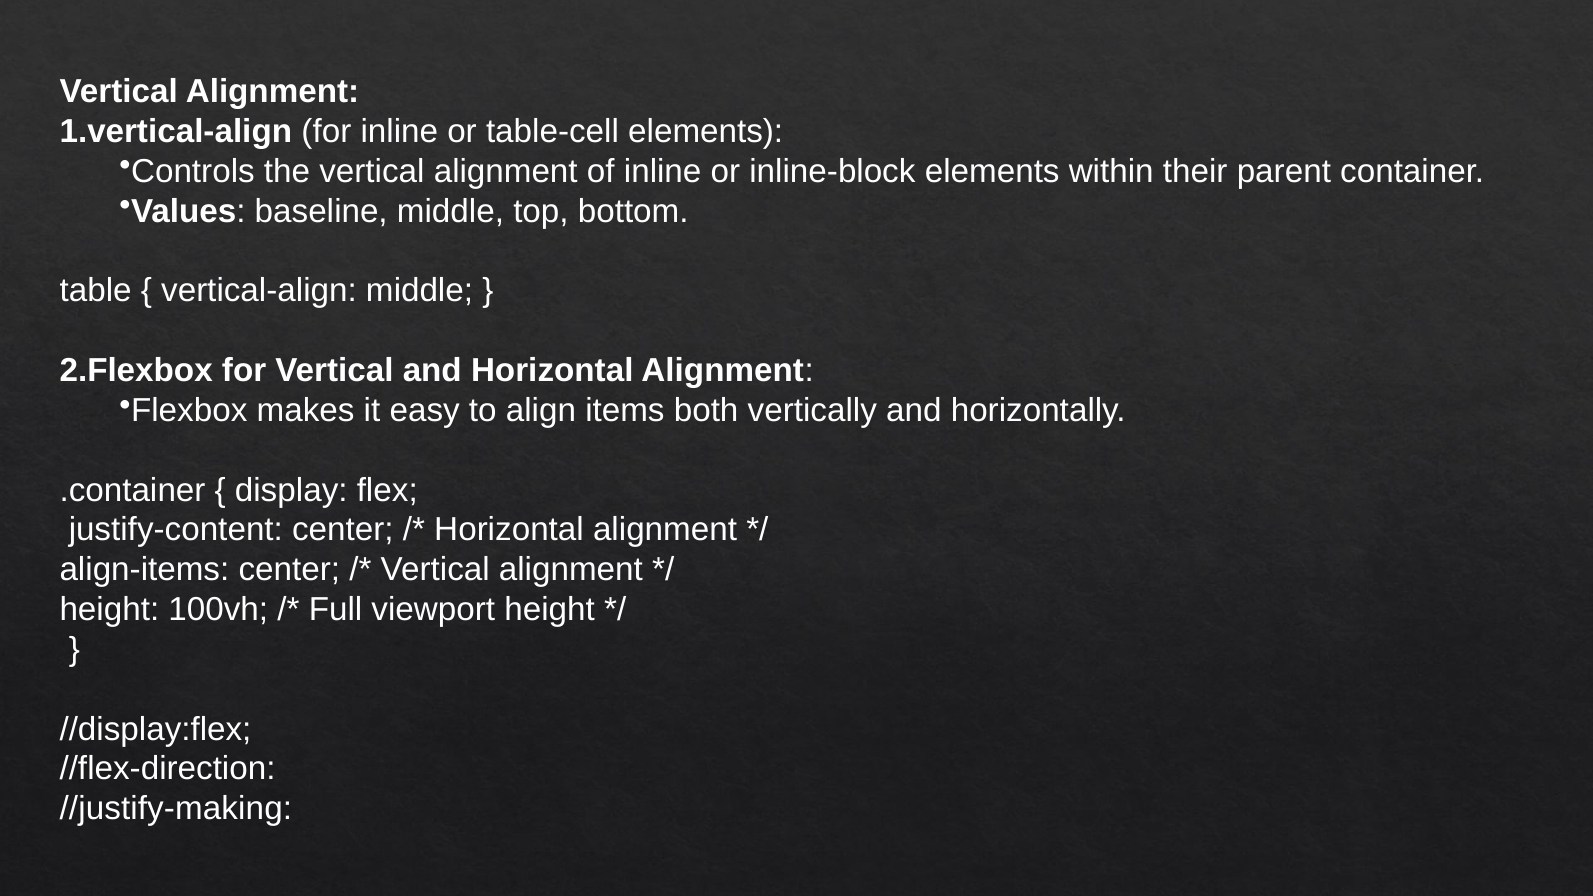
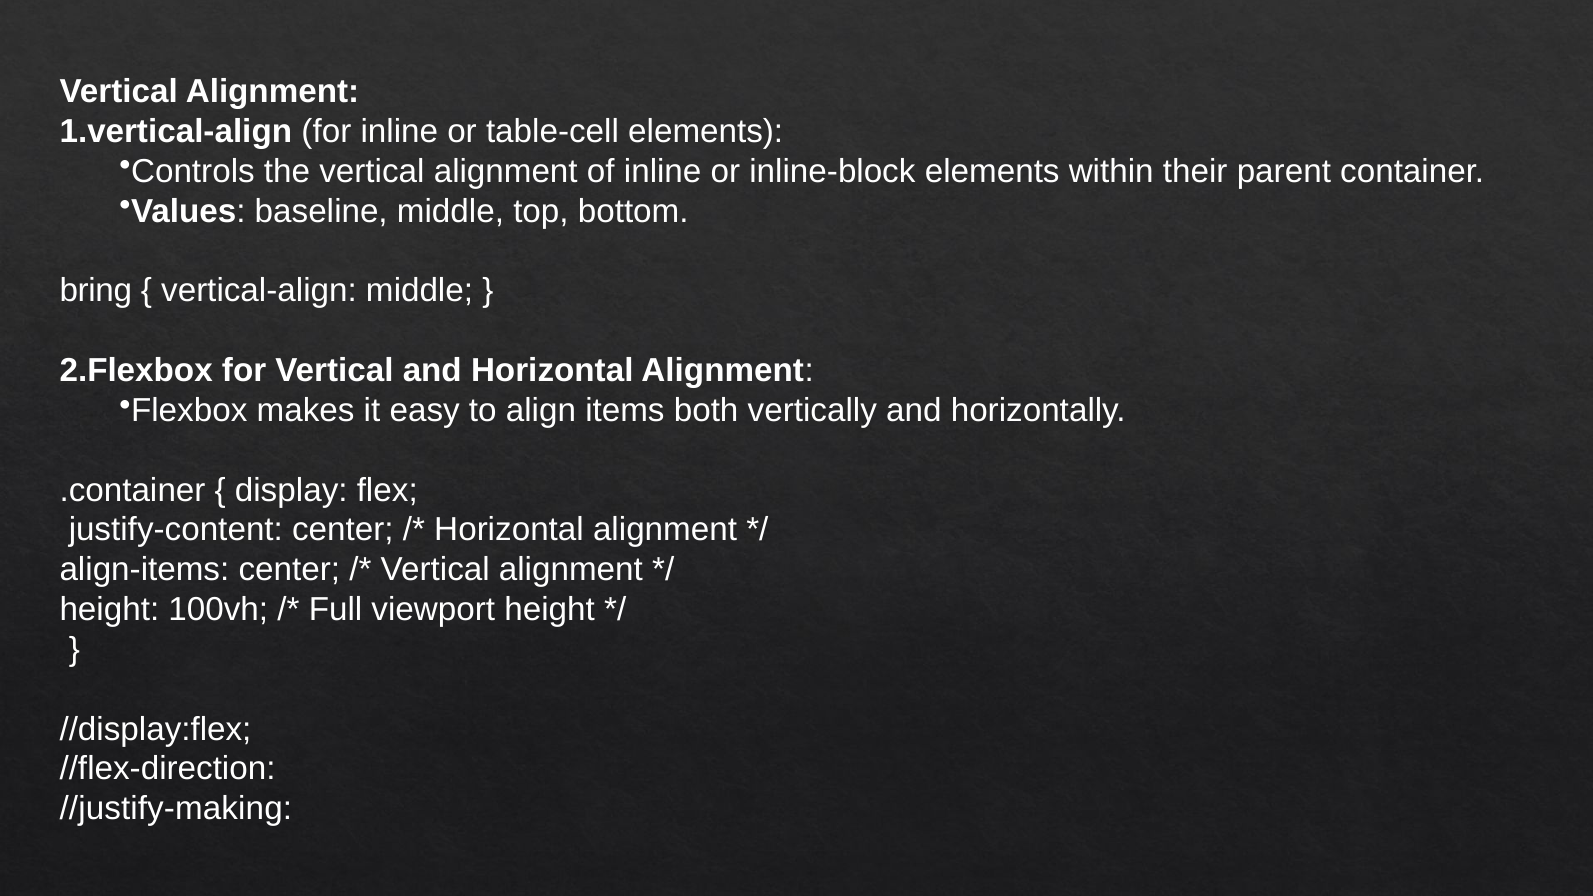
table: table -> bring (96, 291)
